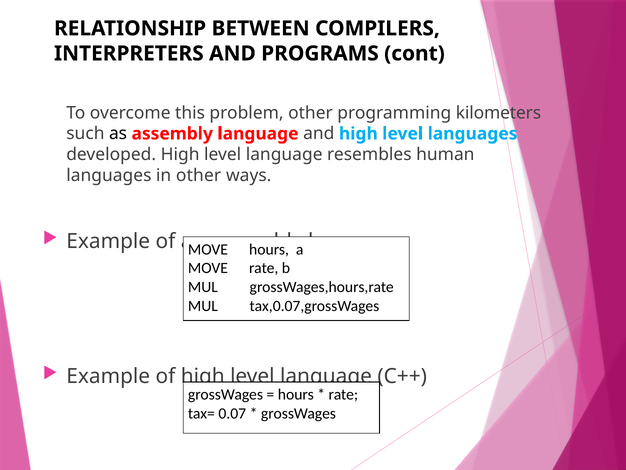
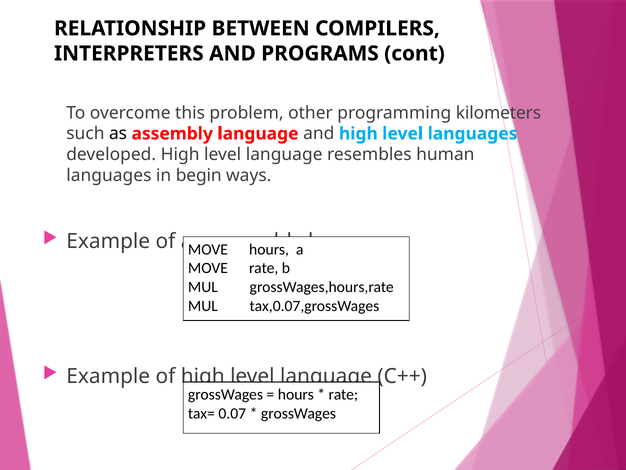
in other: other -> begin (199, 175)
